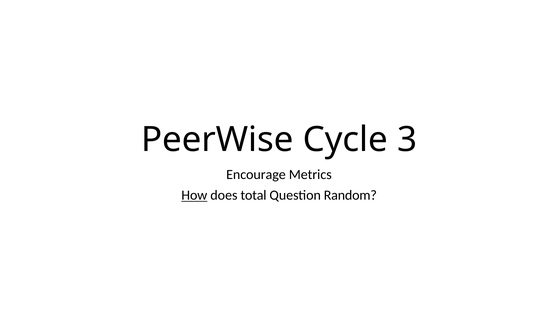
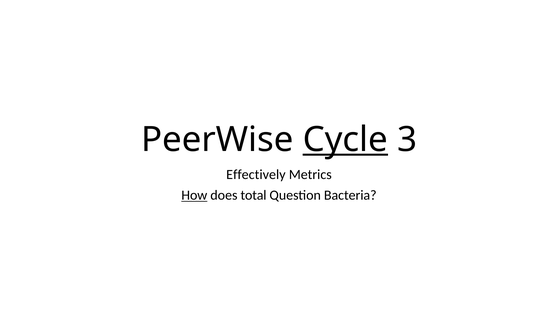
Cycle underline: none -> present (345, 139)
Encourage: Encourage -> Effectively (256, 174)
Random: Random -> Bacteria (350, 195)
